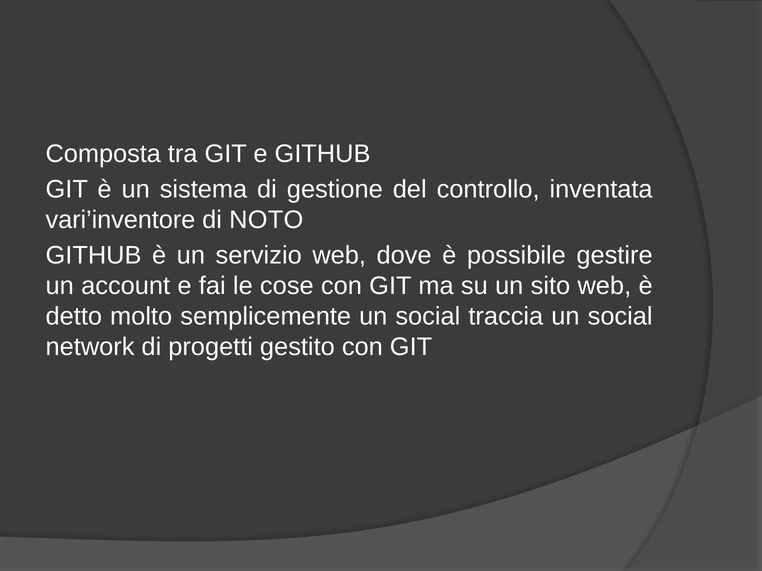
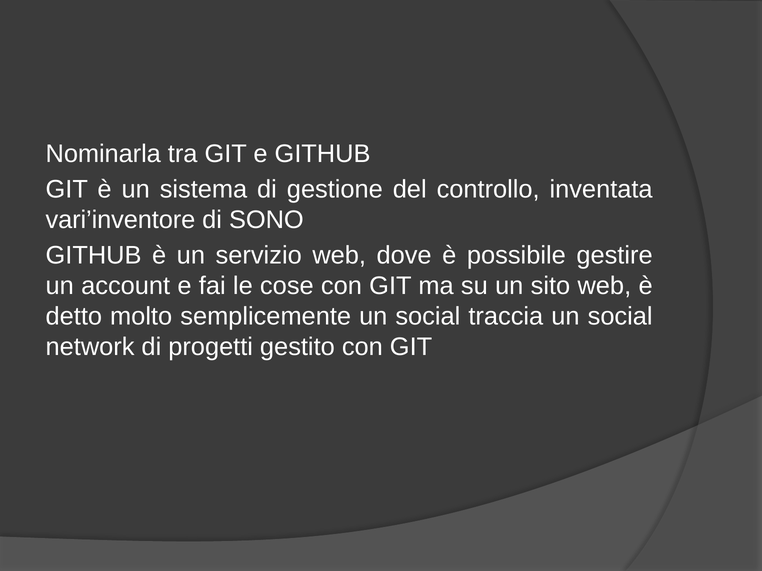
Composta: Composta -> Nominarla (103, 154)
NOTO: NOTO -> SONO (266, 220)
